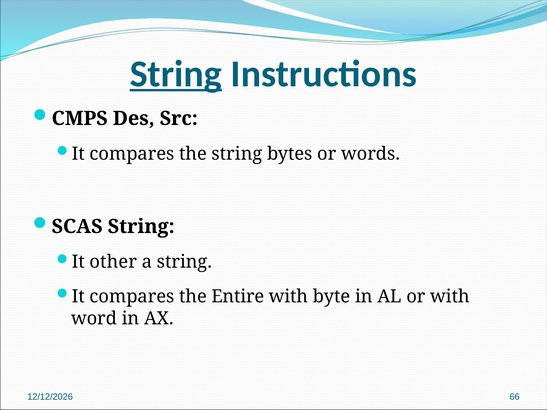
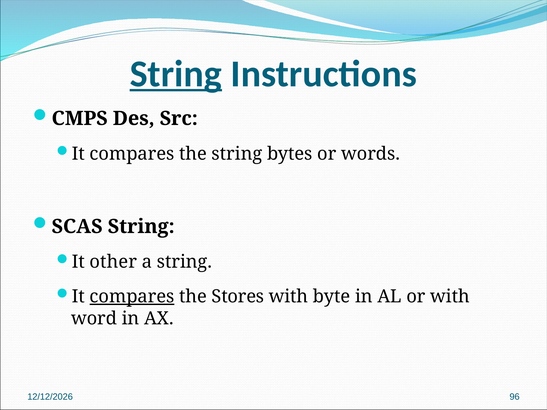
compares underline: none -> present (132, 297)
Entire: Entire -> Stores (238, 297)
66: 66 -> 96 (515, 397)
